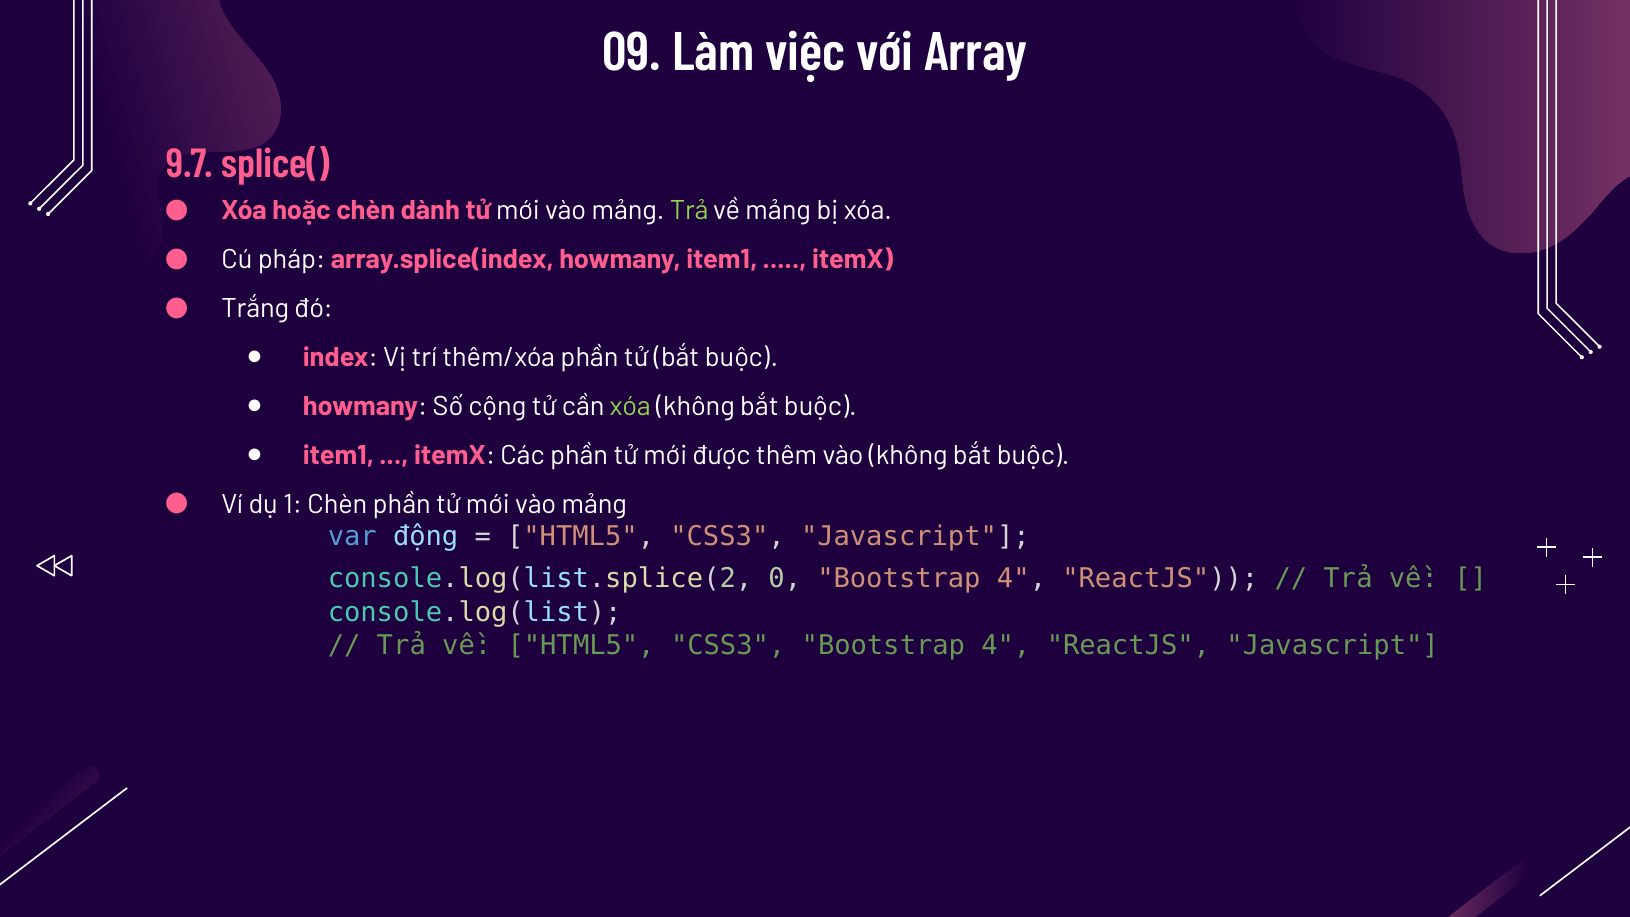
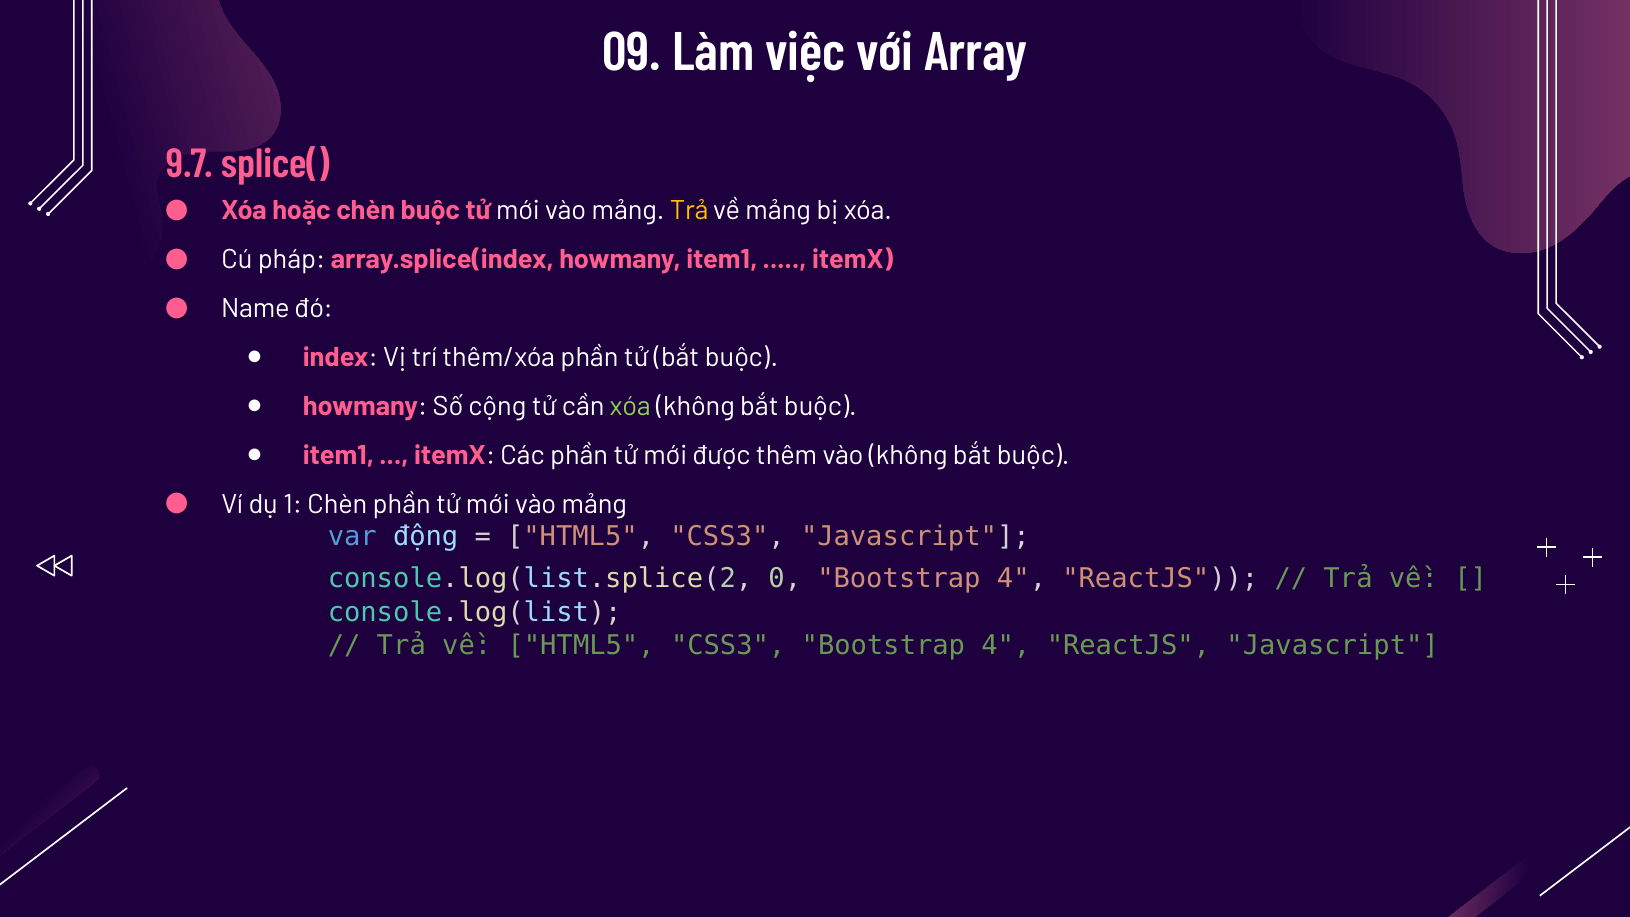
chèn dành: dành -> buộc (430, 211)
Trả colour: light green -> yellow (689, 211)
Trắng: Trắng -> Name (255, 309)
